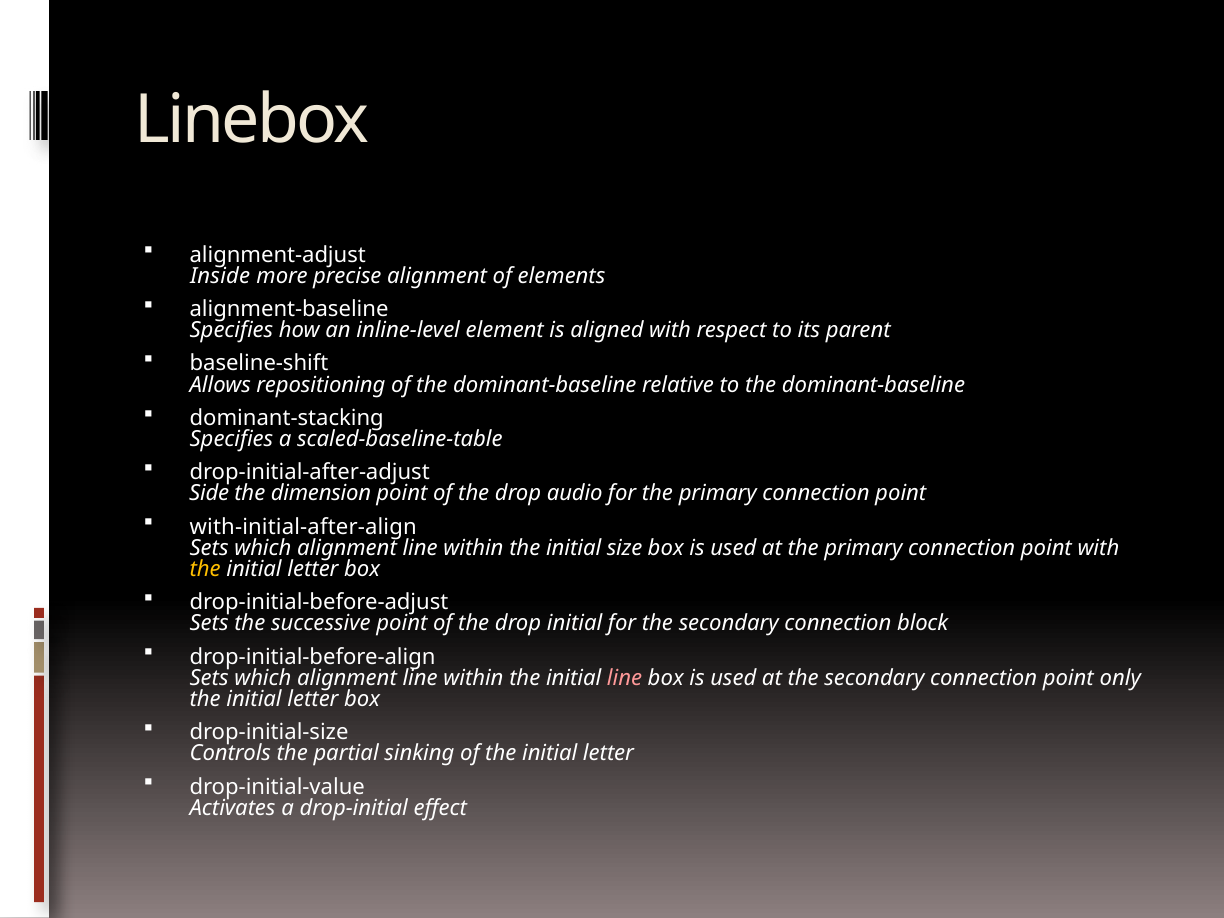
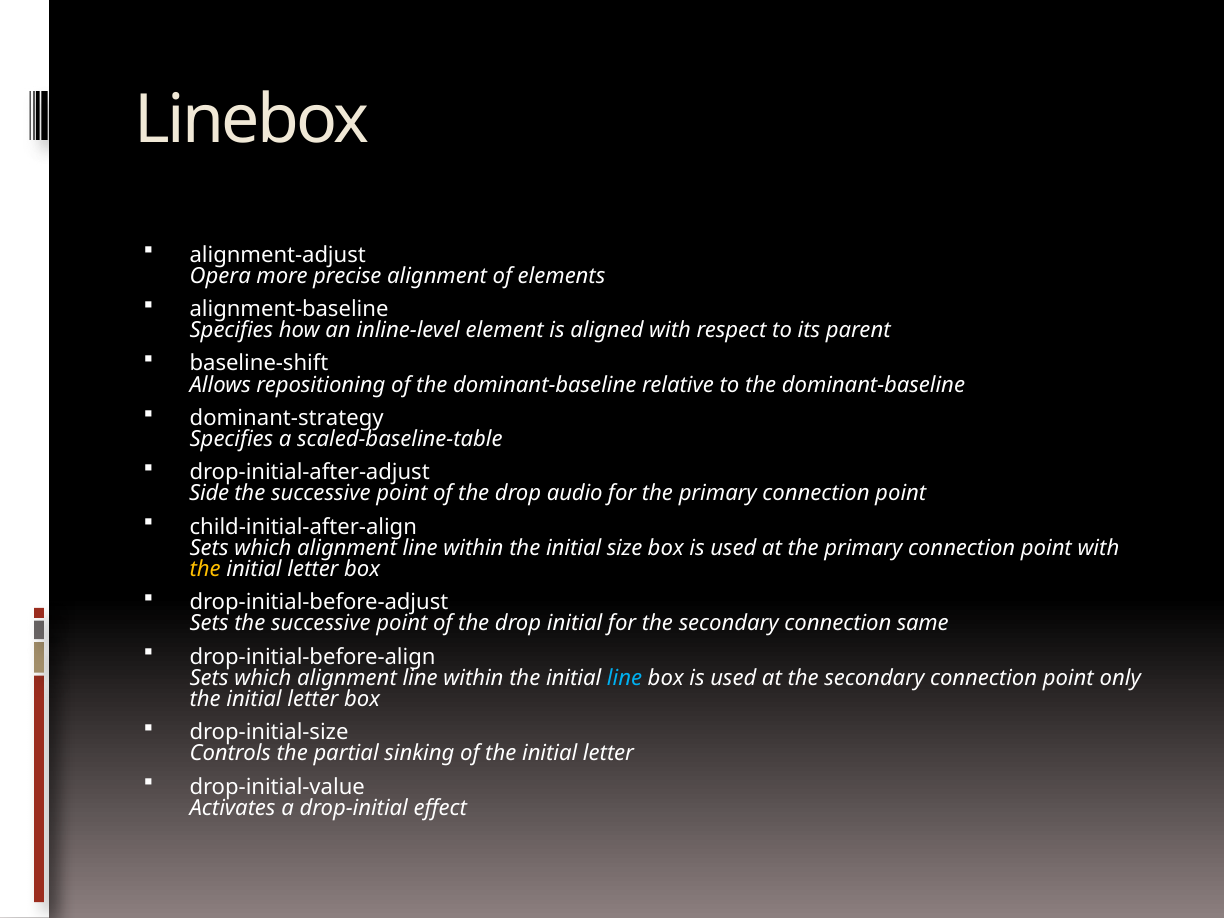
Inside: Inside -> Opera (220, 276)
dominant-stacking: dominant-stacking -> dominant-strategy (287, 418)
dimension: dimension -> successive (321, 494)
with-initial-after-align: with-initial-after-align -> child-initial-after-align (303, 527)
block: block -> same (923, 624)
line colour: pink -> light blue (625, 678)
